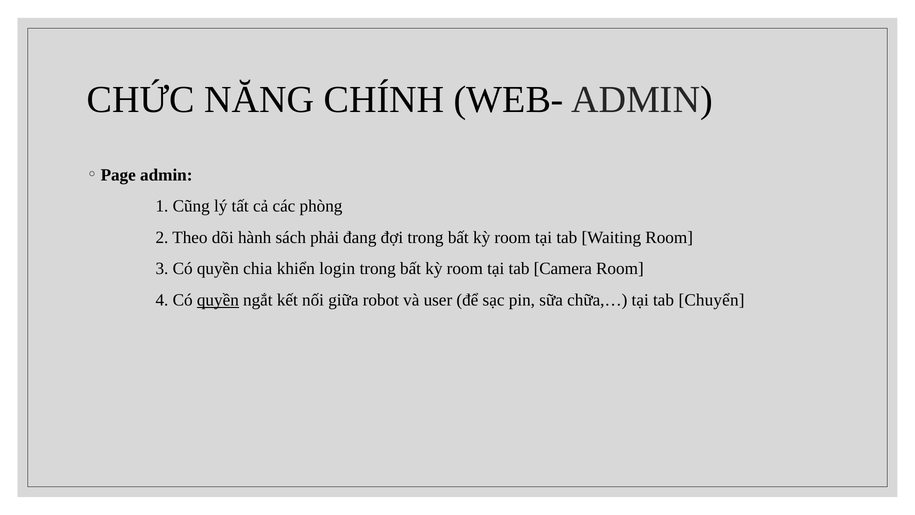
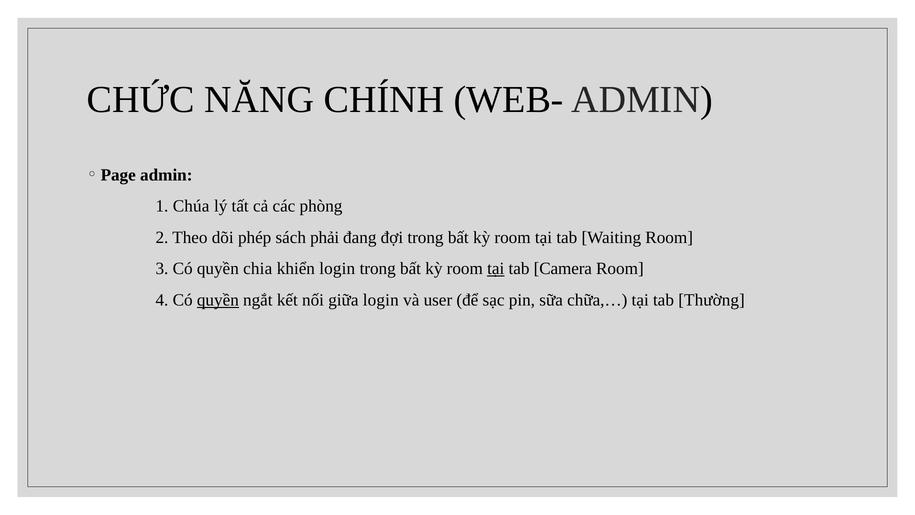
Cũng: Cũng -> Chúa (191, 206)
hành: hành -> phép (255, 237)
tại underline: none -> present (496, 269)
giữa robot: robot -> login (381, 300)
Chuyển: Chuyển -> Thường (712, 300)
